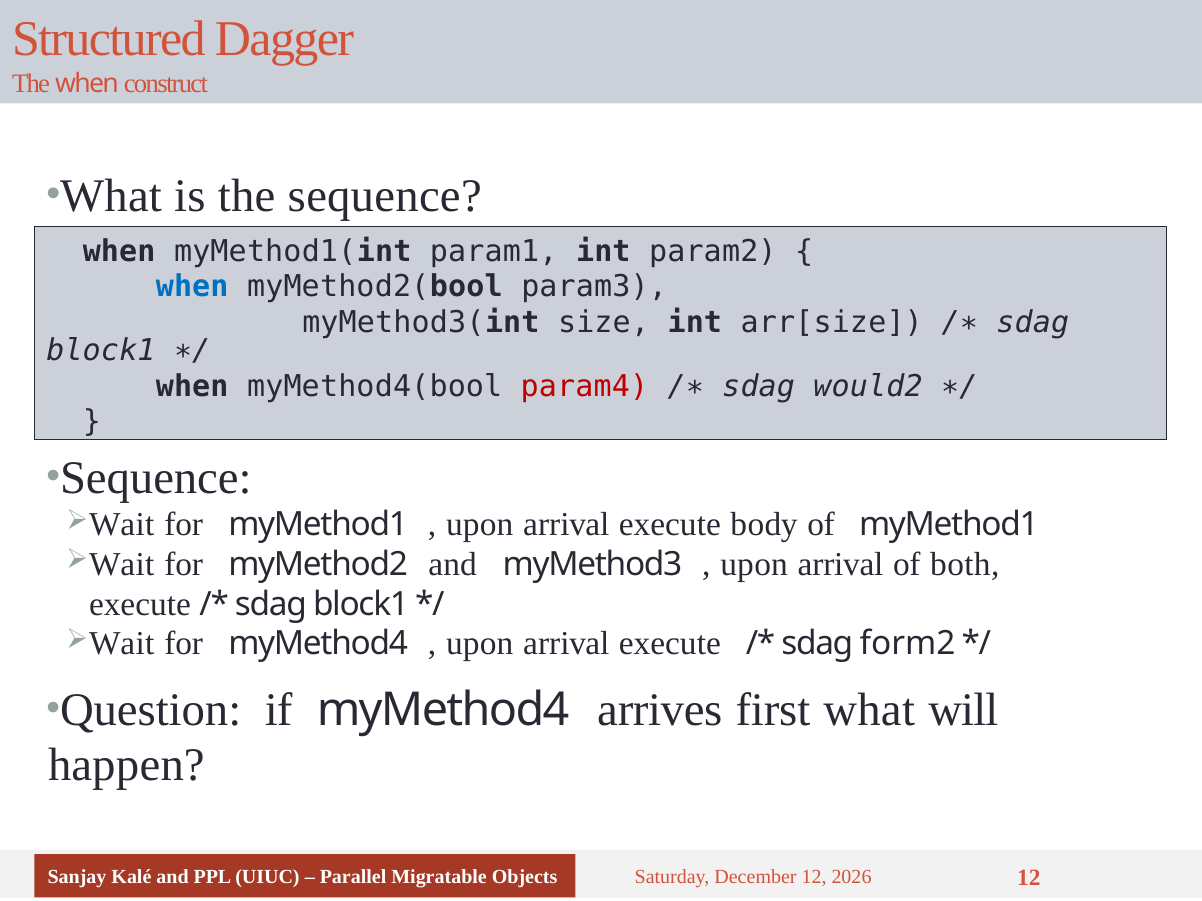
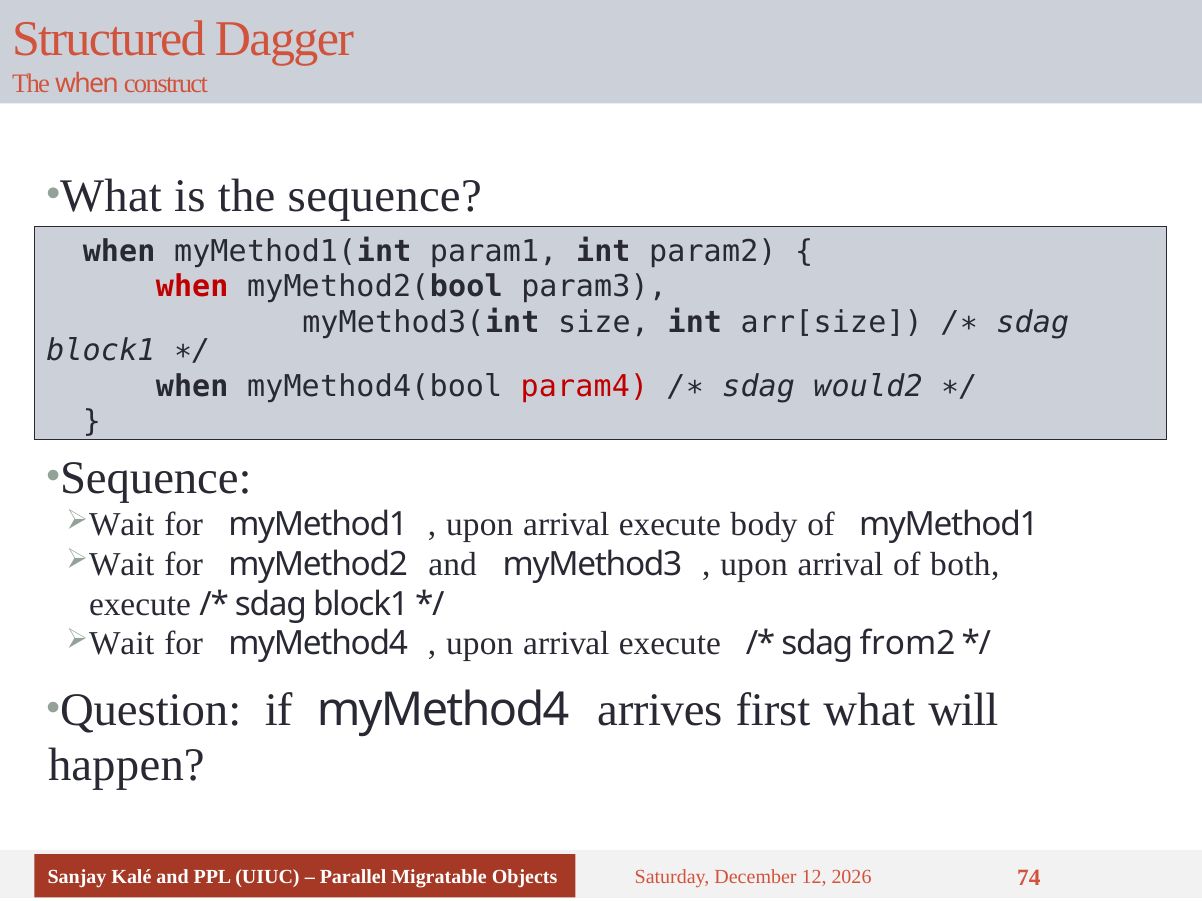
when colour: blue -> red (192, 287)
form2: form2 -> from2 (908, 644)
12: 12 -> 74 (1029, 879)
